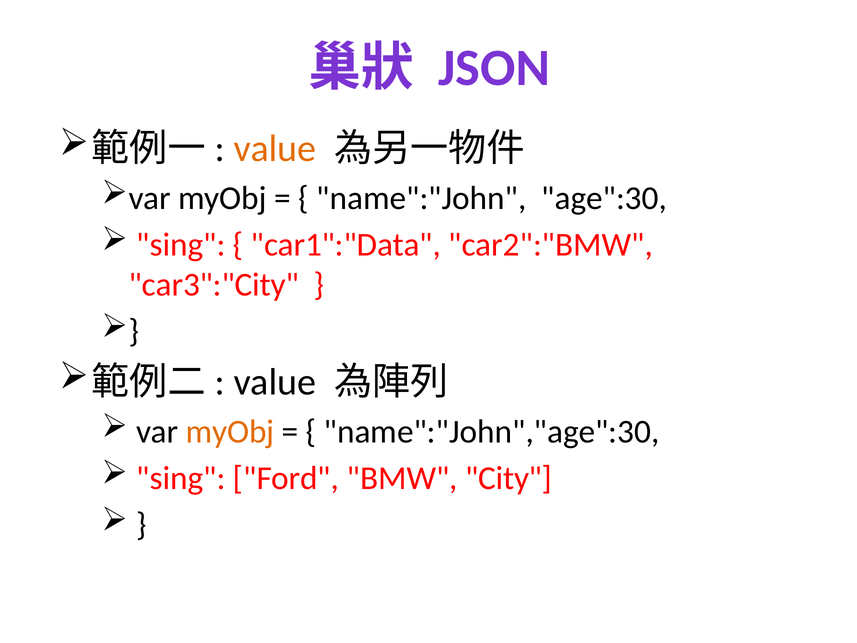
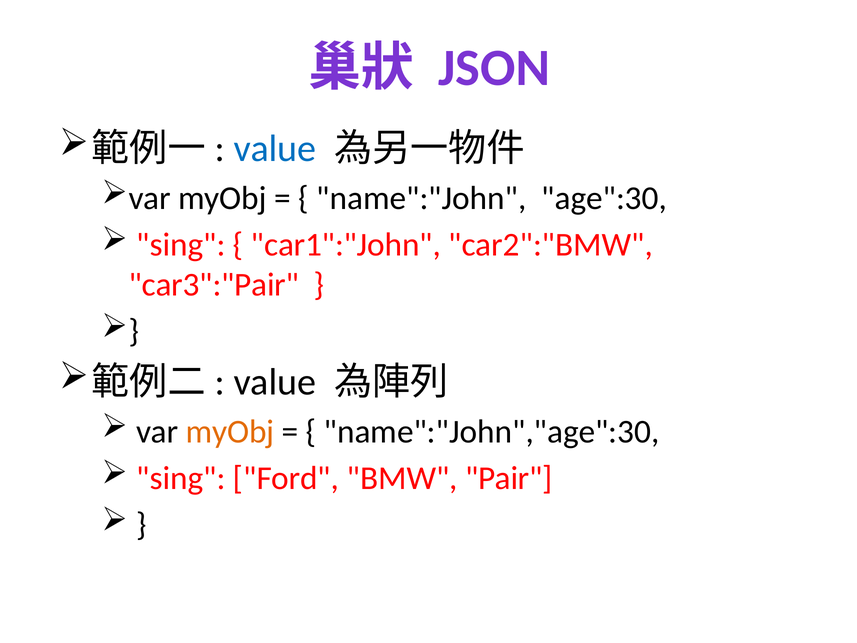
value colour: orange -> blue (275, 149)
car1":"Data: car1":"Data -> car1":"John (346, 245)
car3":"City: car3":"City -> car3":"Pair (214, 285)
City: City -> Pair (509, 478)
